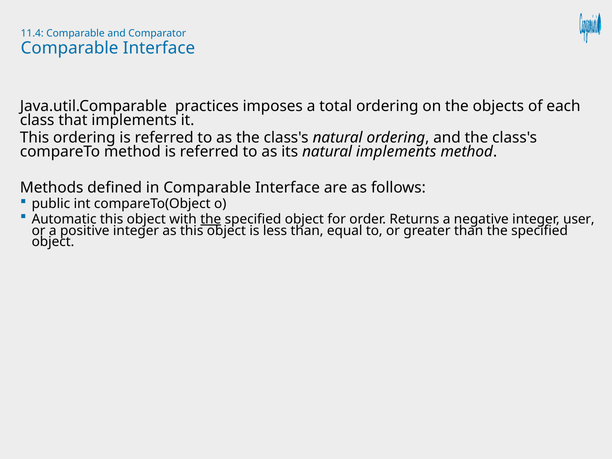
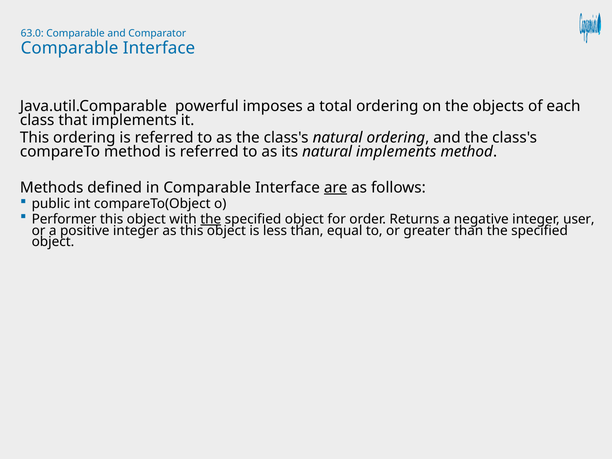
11.4: 11.4 -> 63.0 (32, 33)
practices: practices -> powerful (207, 106)
are underline: none -> present (336, 188)
Automatic: Automatic -> Performer (64, 219)
